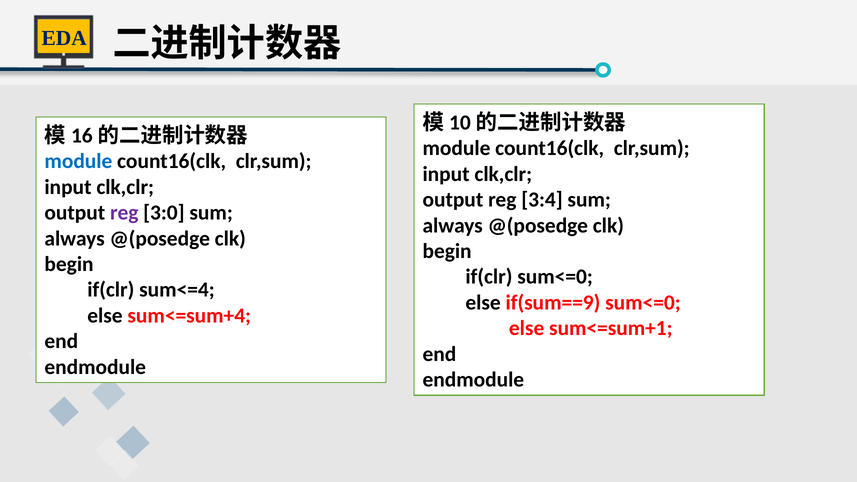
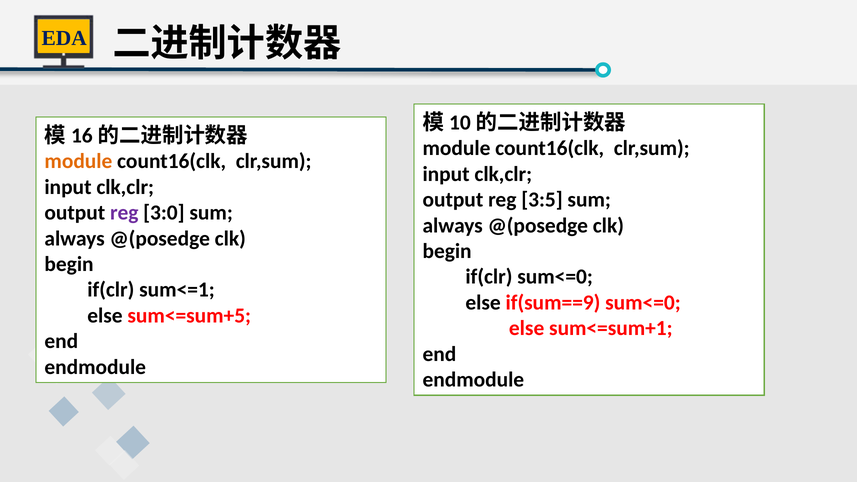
module colour: blue -> orange (78, 161)
3:4: 3:4 -> 3:5 (542, 200)
sum<=4: sum<=4 -> sum<=1 (177, 290)
sum<=sum+4: sum<=sum+4 -> sum<=sum+5 (189, 316)
